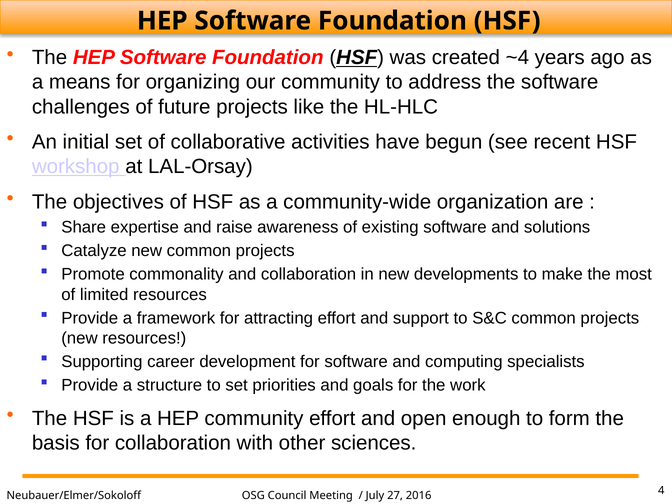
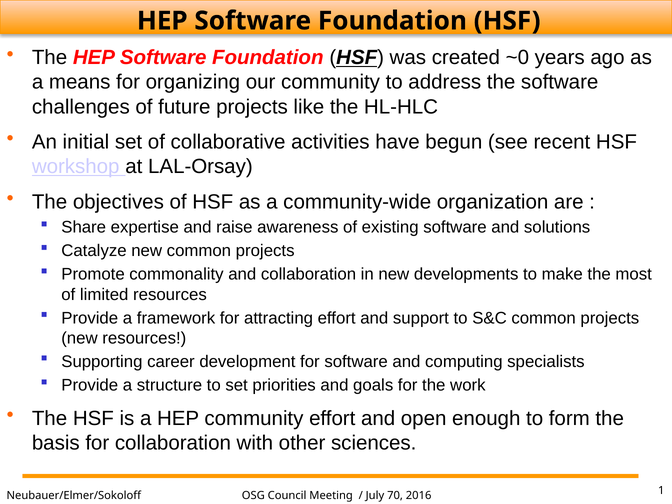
~4: ~4 -> ~0 (517, 58)
27: 27 -> 70 (395, 495)
4: 4 -> 1 (661, 491)
